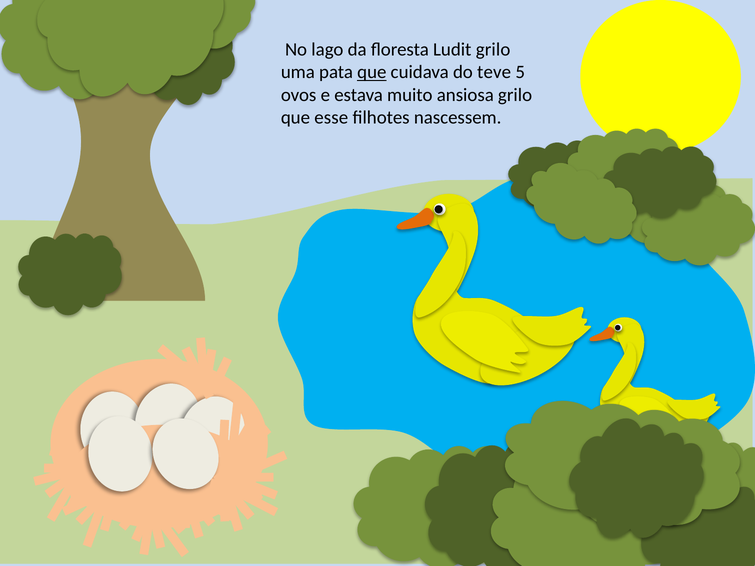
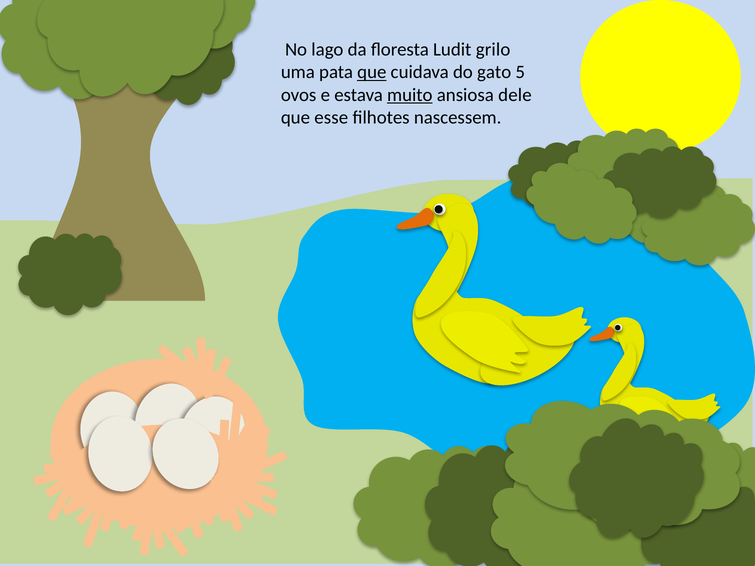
teve: teve -> gato (494, 72)
muito underline: none -> present (410, 95)
ansiosa grilo: grilo -> dele (515, 95)
